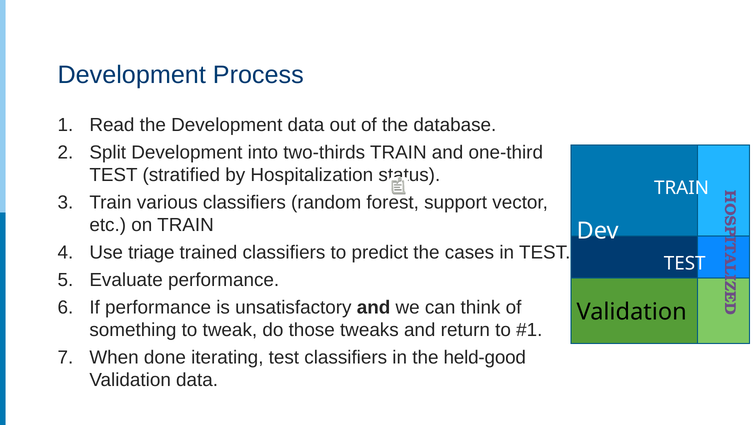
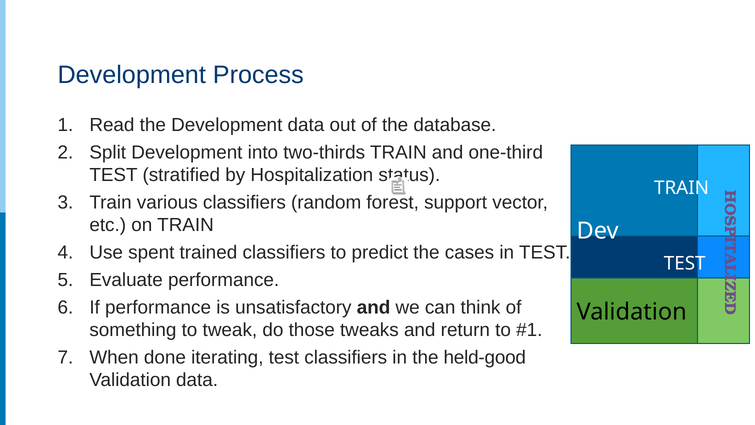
triage: triage -> spent (151, 252)
